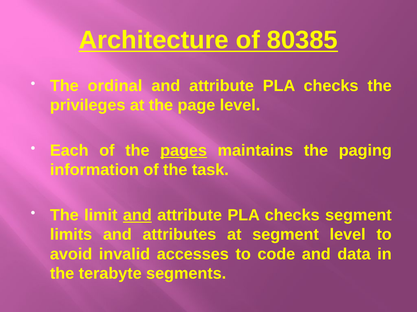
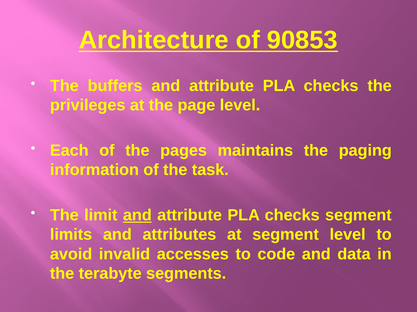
80385: 80385 -> 90853 (302, 40)
ordinal: ordinal -> buffers (115, 86)
pages underline: present -> none (184, 151)
